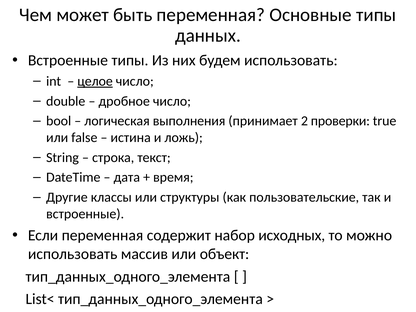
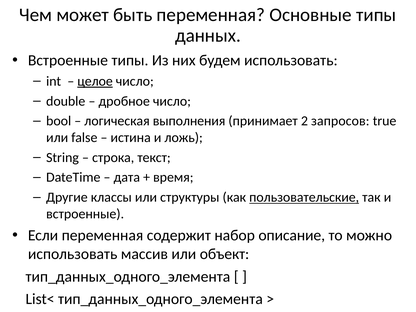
проверки: проверки -> запросов (340, 121)
пользовательские underline: none -> present (304, 197)
исходных: исходных -> описание (292, 235)
